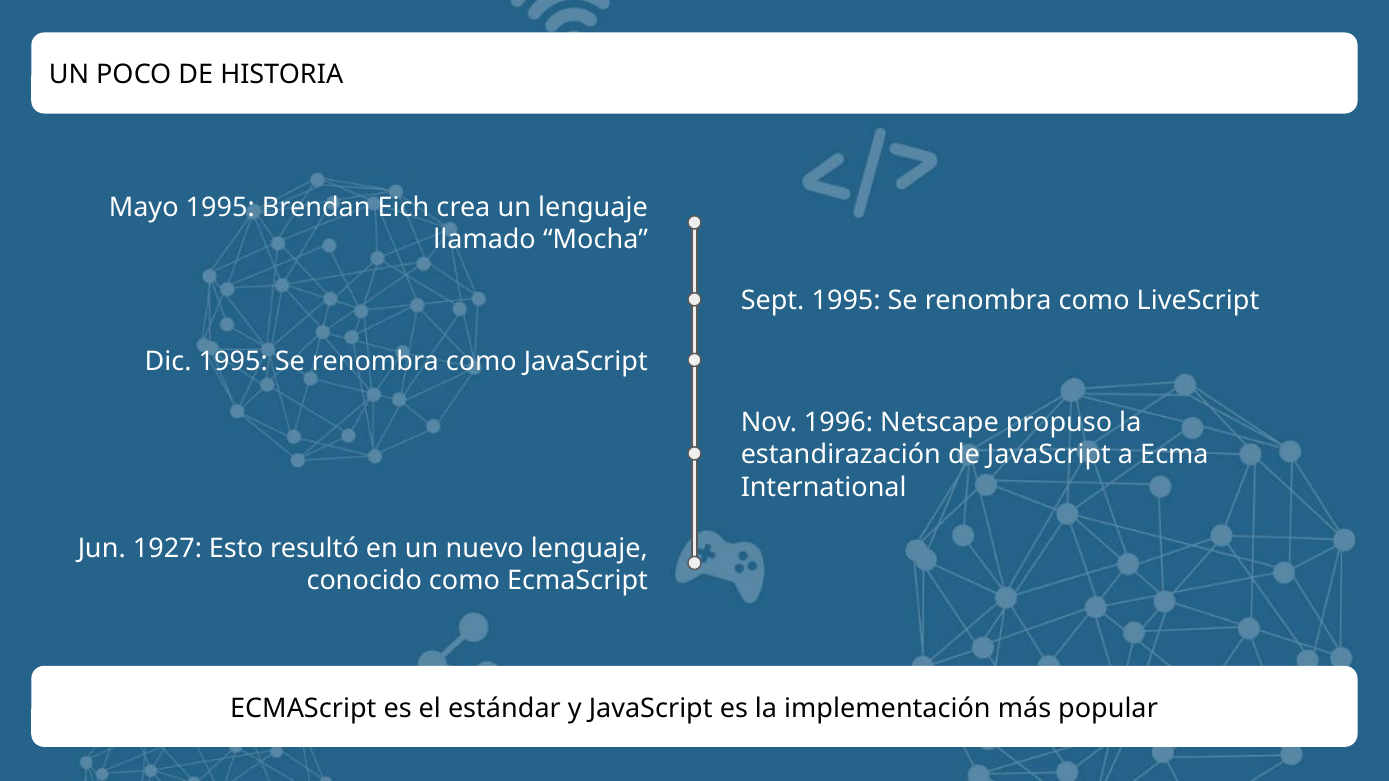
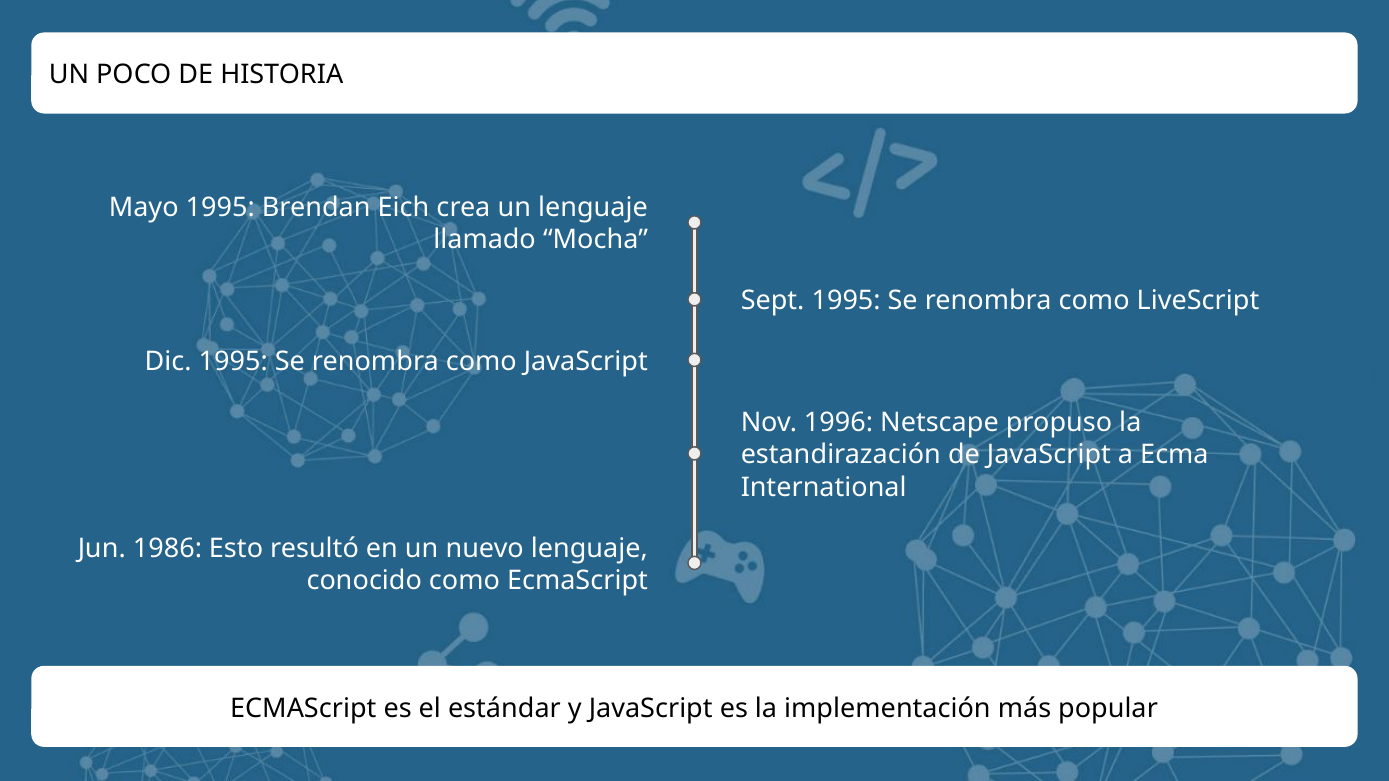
1927: 1927 -> 1986 (167, 548)
